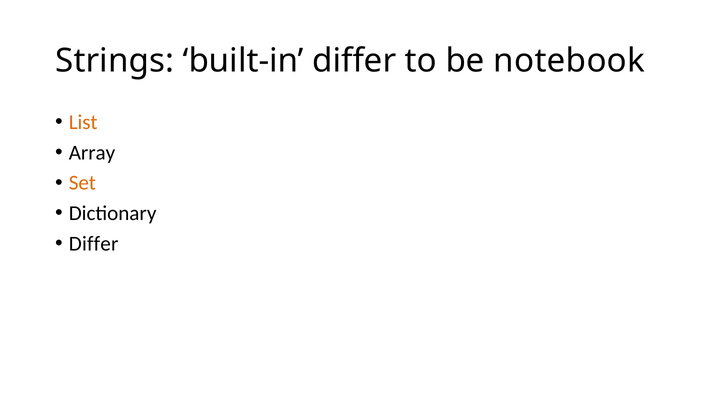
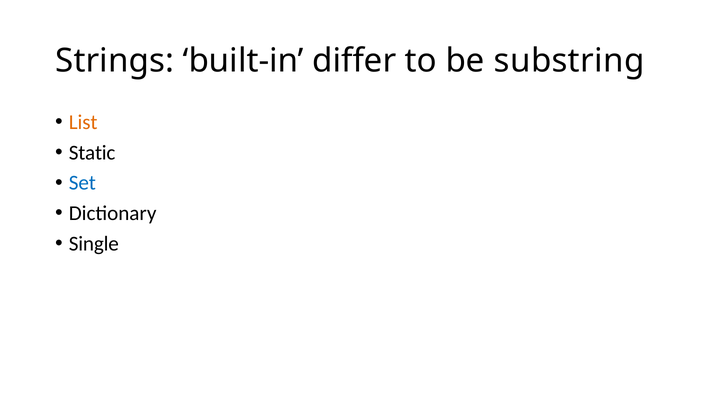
notebook: notebook -> substring (569, 61)
Array: Array -> Static (92, 153)
Set colour: orange -> blue (82, 183)
Differ: Differ -> Single (94, 244)
